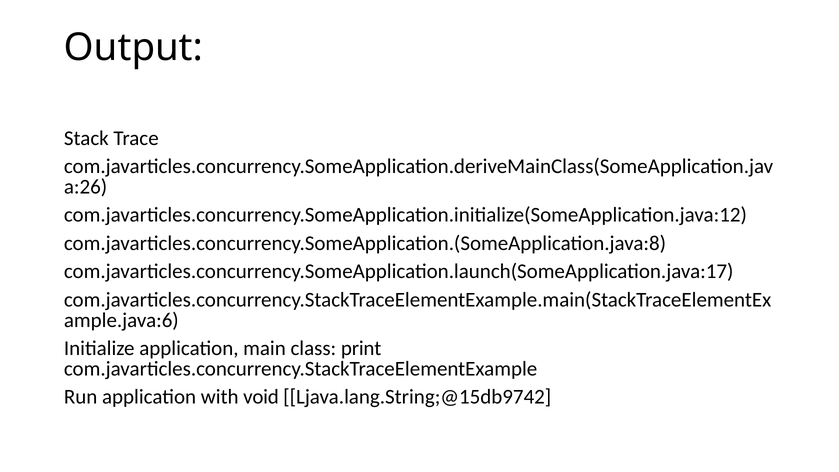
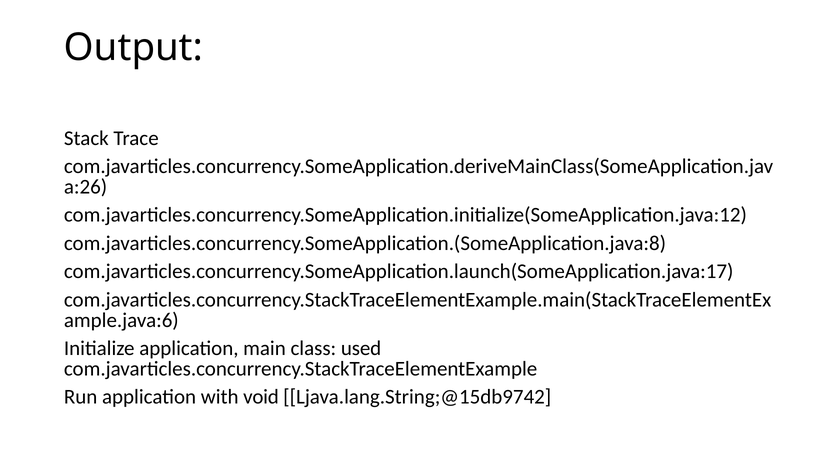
print: print -> used (361, 348)
